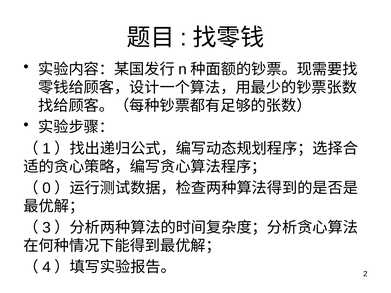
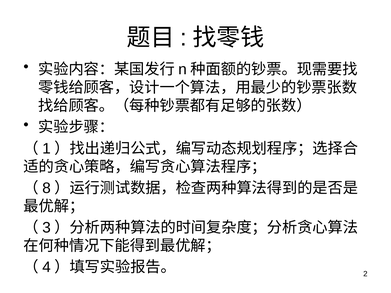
0: 0 -> 8 (47, 188)
